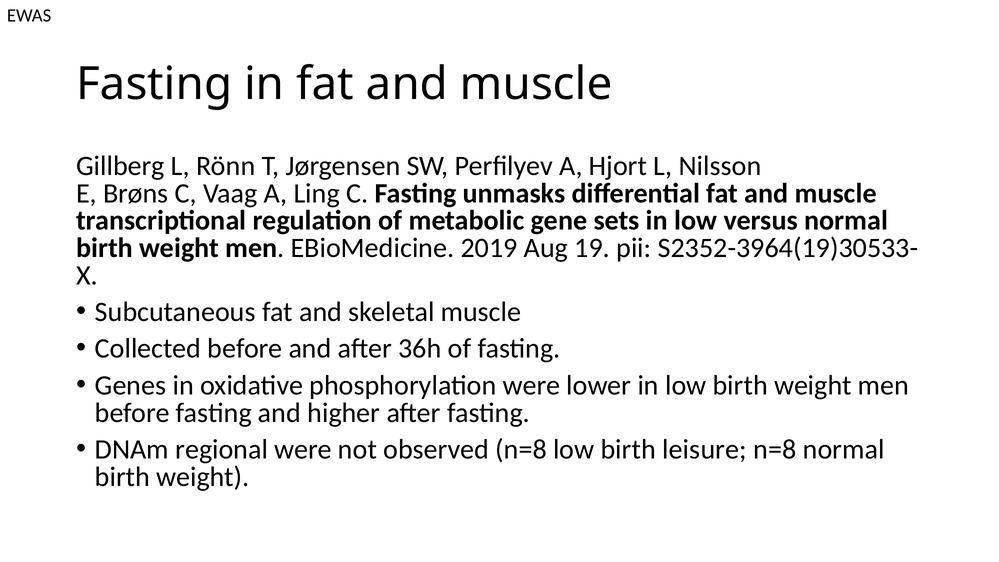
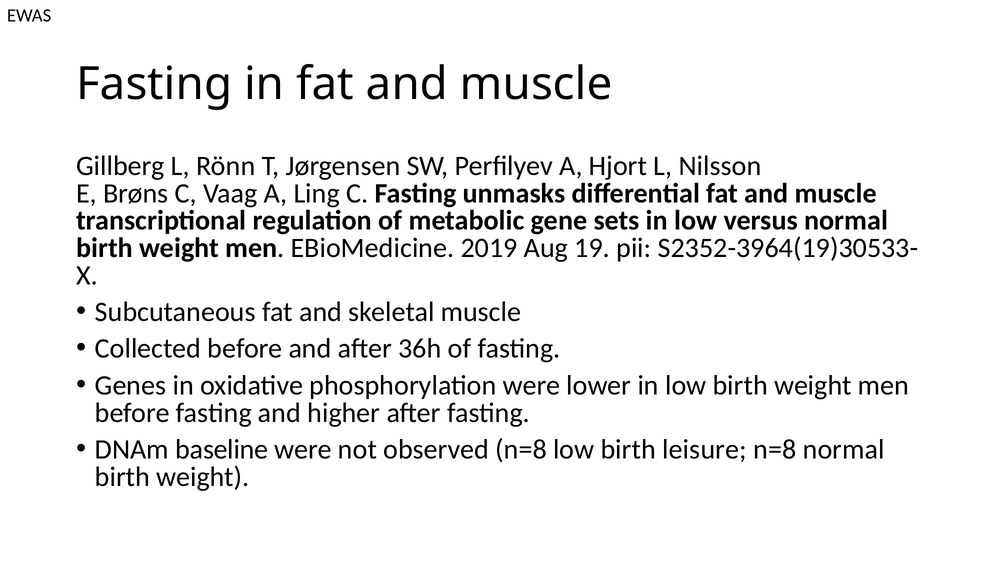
regional: regional -> baseline (222, 449)
